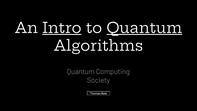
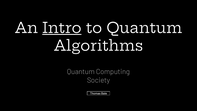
Quantum underline: present -> none (144, 28)
